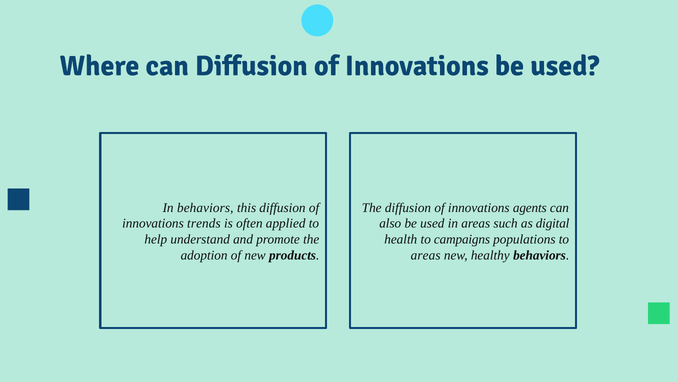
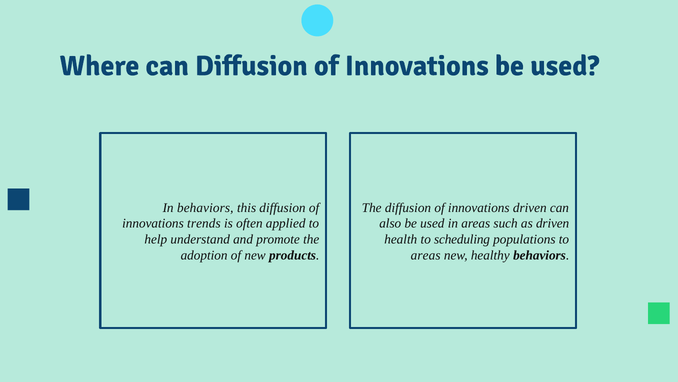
innovations agents: agents -> driven (530, 207)
as digital: digital -> driven (553, 223)
campaigns: campaigns -> scheduling (462, 239)
